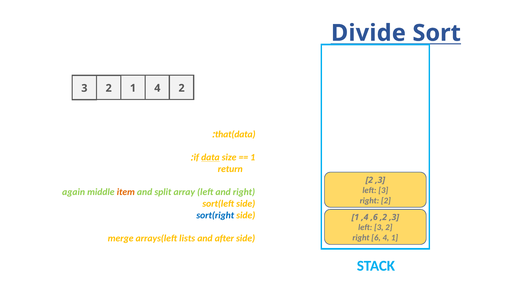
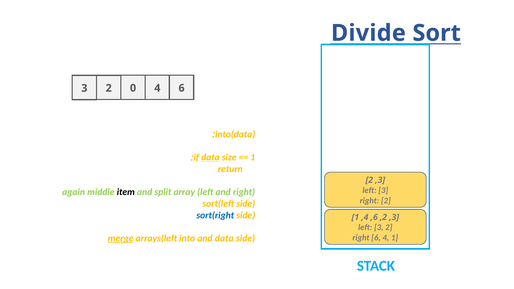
2 1: 1 -> 0 (133, 88)
4 2: 2 -> 6 (182, 88)
that(data: that(data -> into(data (235, 134)
item colour: orange -> black (126, 192)
merge underline: none -> present (121, 238)
lists: lists -> into (187, 238)
and after: after -> data (224, 238)
